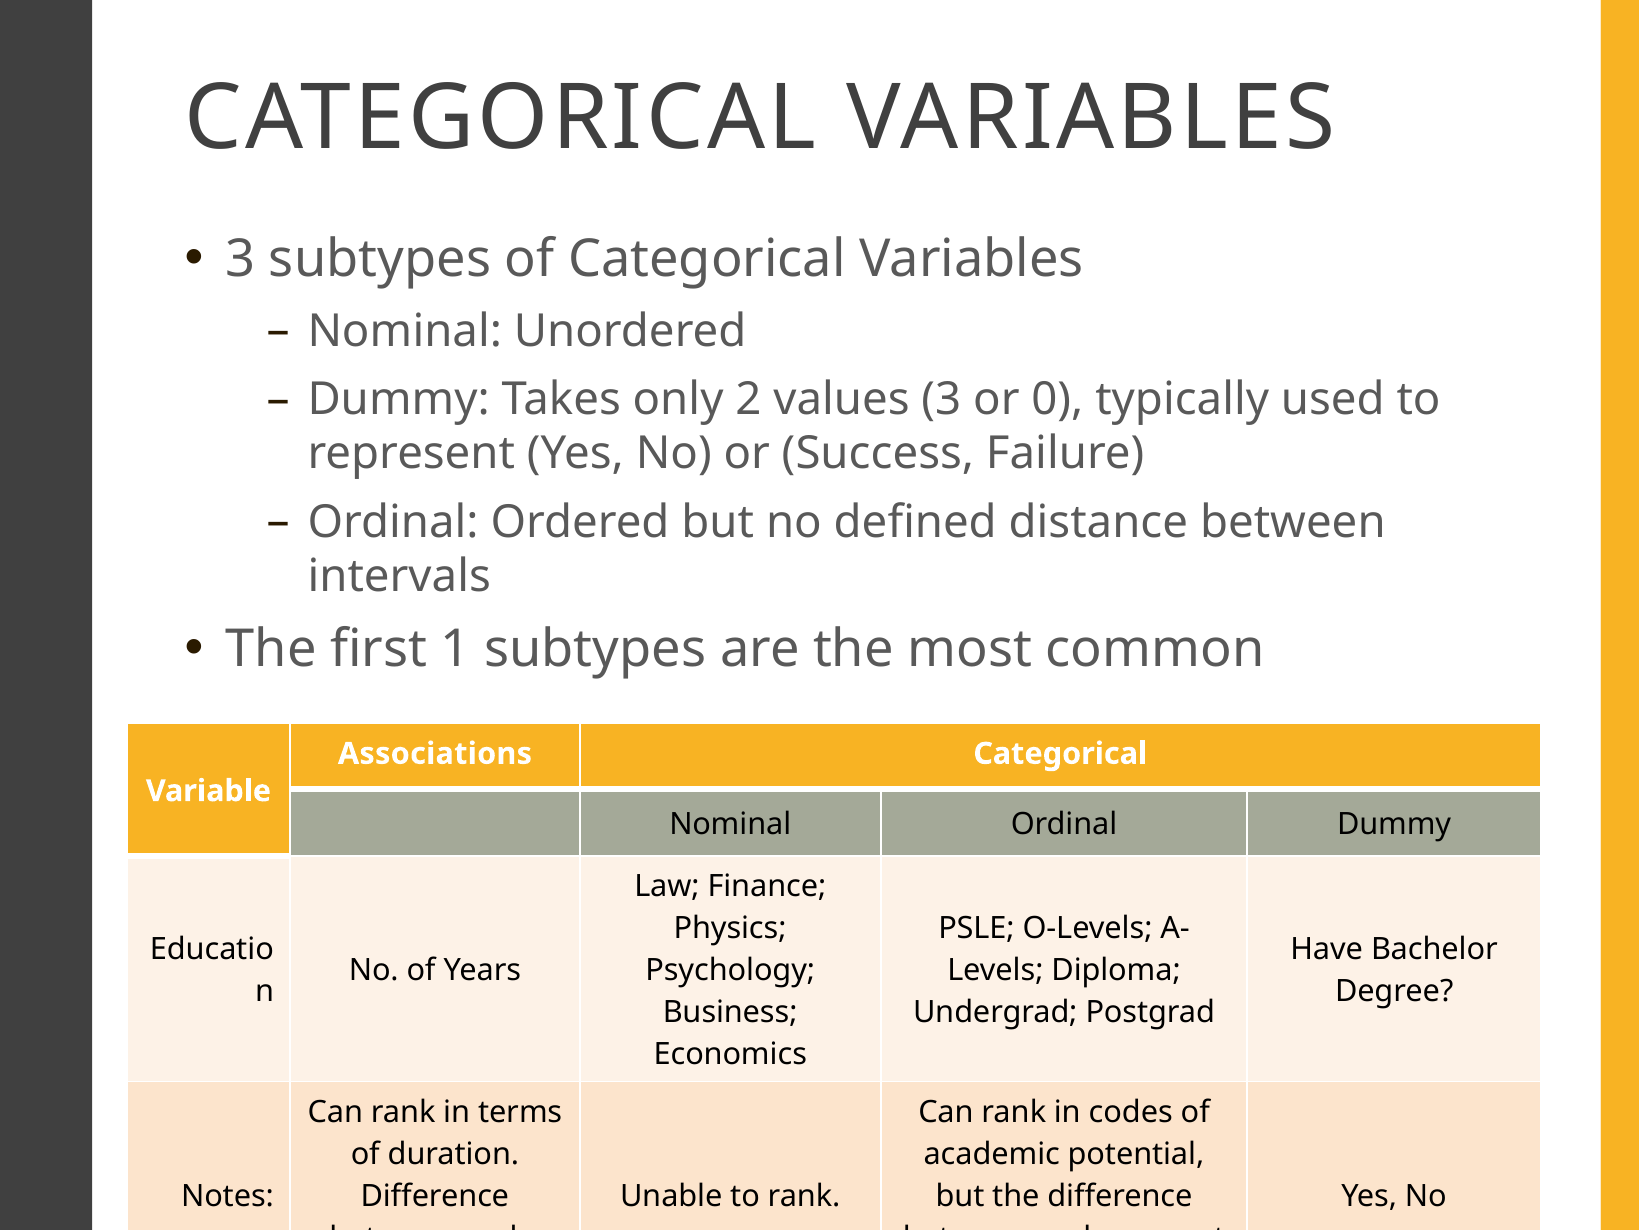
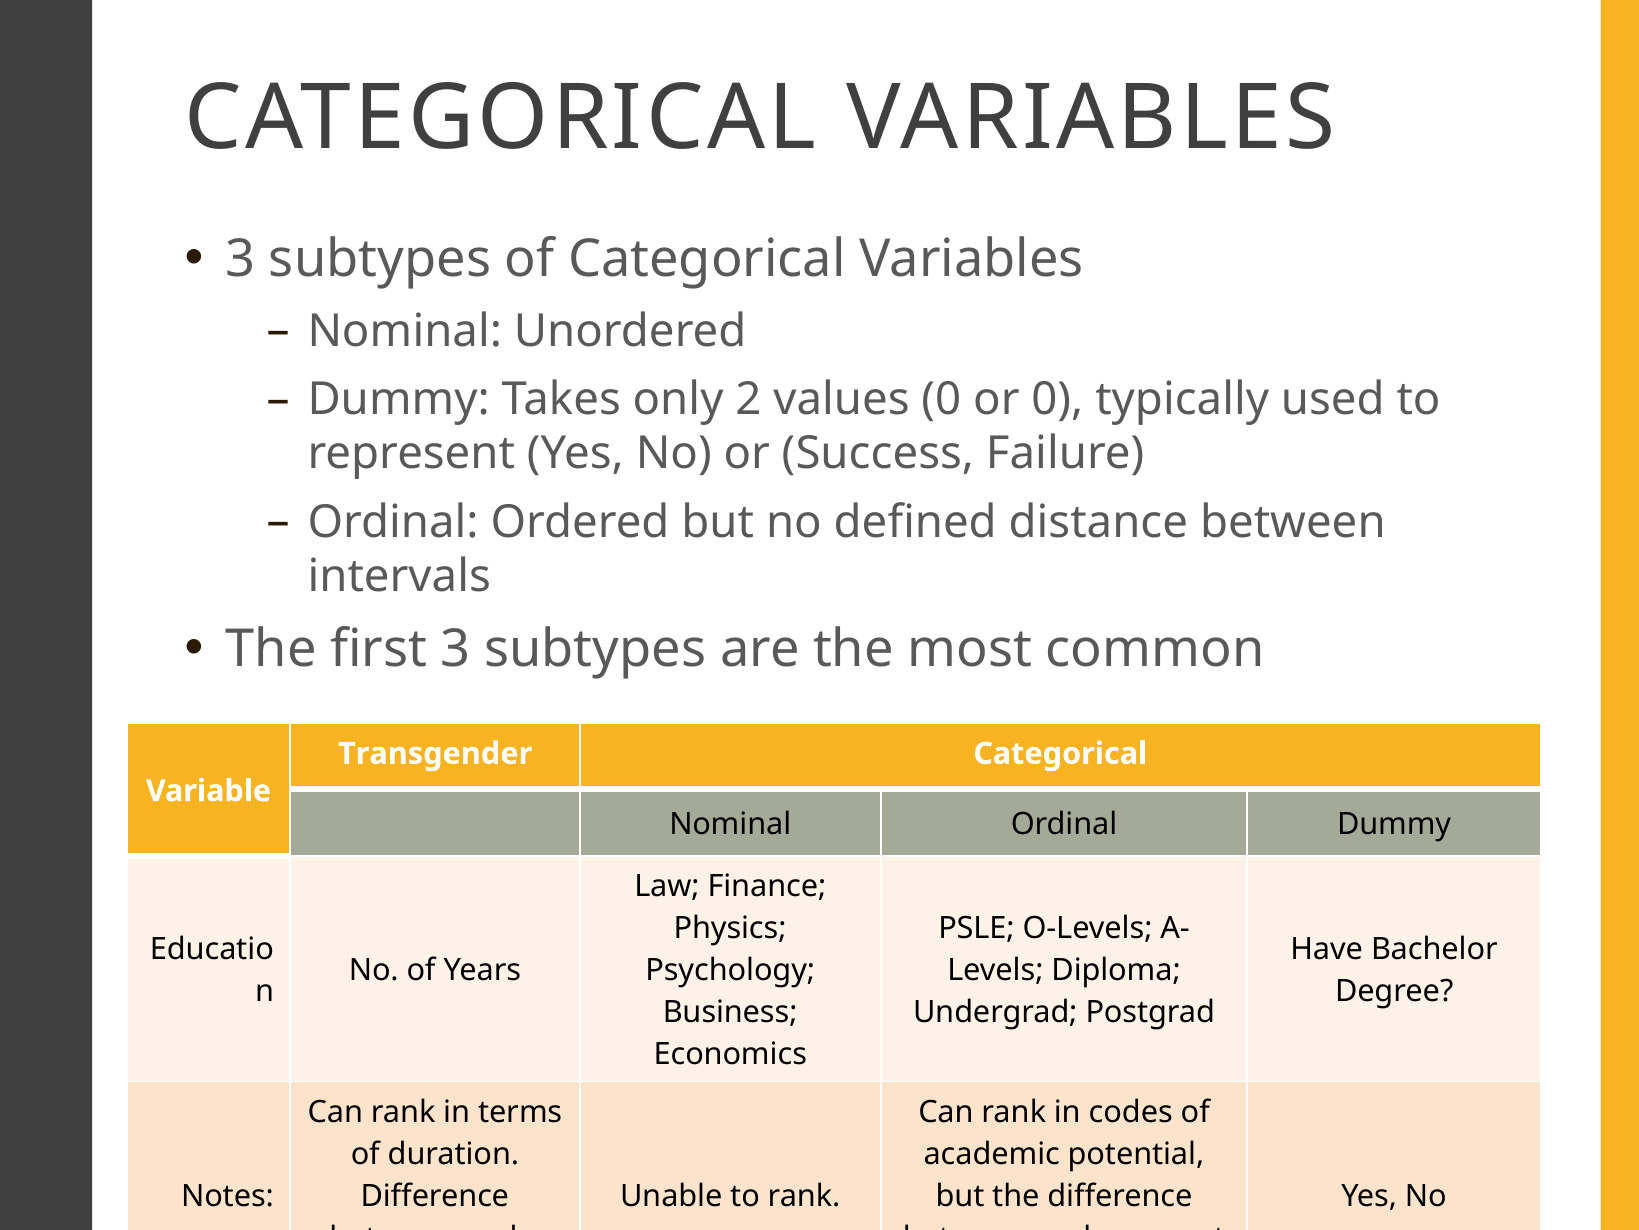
values 3: 3 -> 0 (941, 400)
first 1: 1 -> 3 (456, 649)
Associations: Associations -> Transgender (435, 753)
